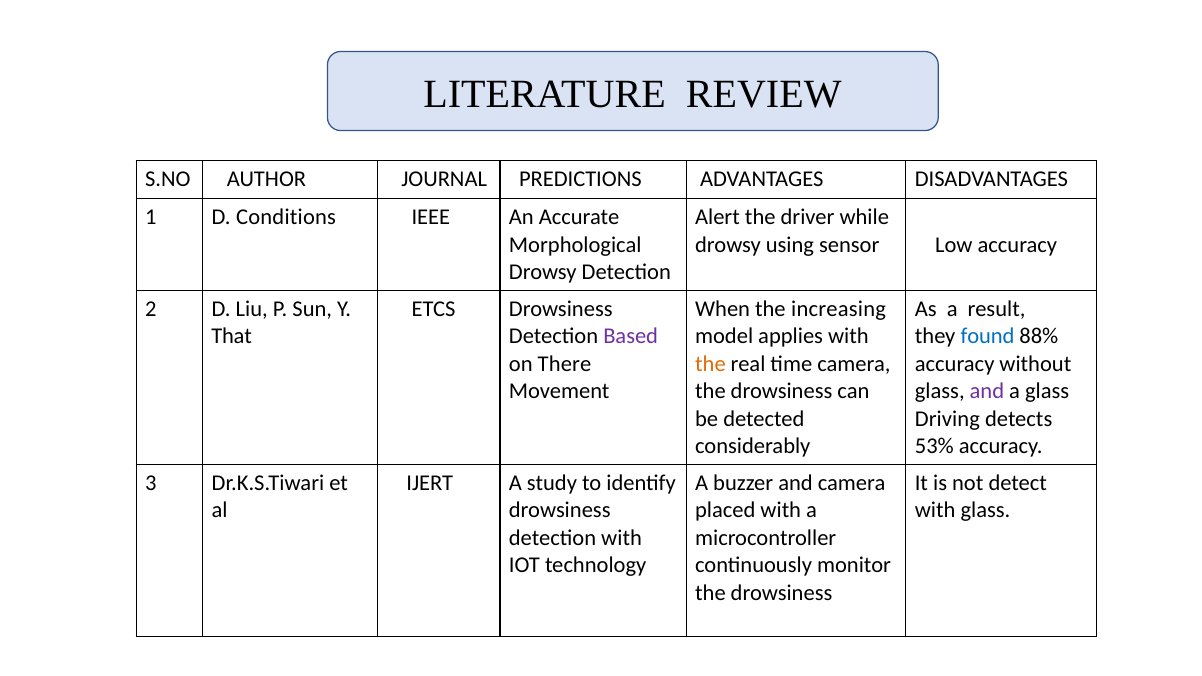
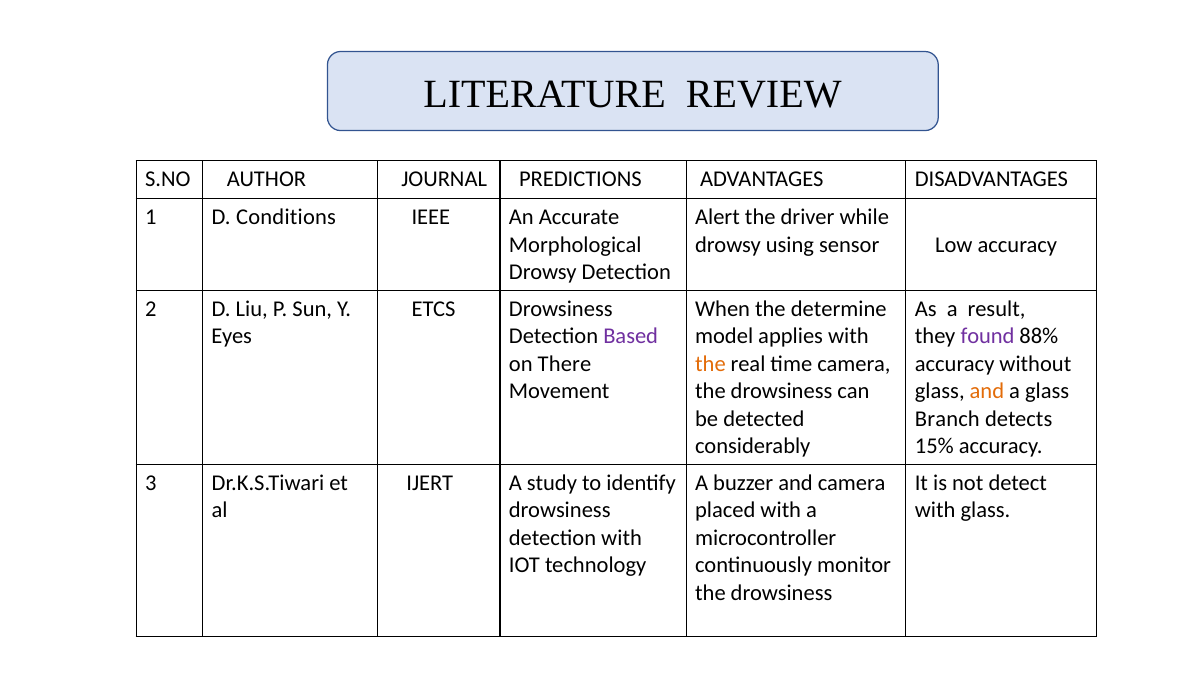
increasing: increasing -> determine (839, 309)
That: That -> Eyes (232, 336)
found colour: blue -> purple (987, 336)
and colour: purple -> orange (987, 391)
Driving: Driving -> Branch (947, 419)
53%: 53% -> 15% (934, 446)
